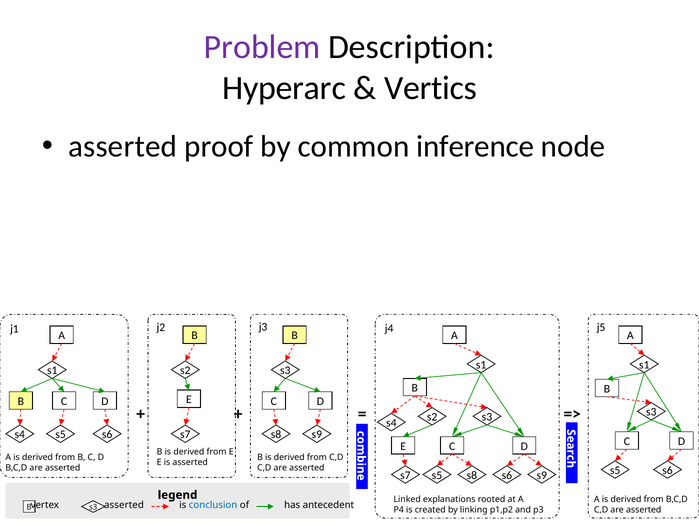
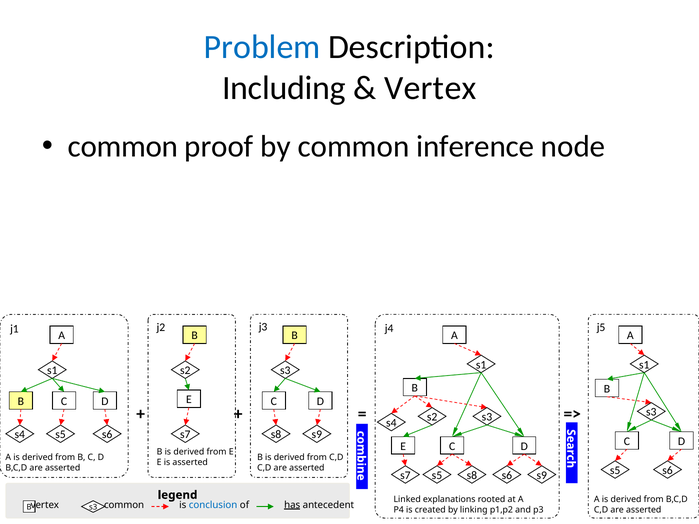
Problem colour: purple -> blue (262, 47)
Hyperarc: Hyperarc -> Including (284, 88)
Vertics: Vertics -> Vertex (430, 88)
asserted: asserted -> common (123, 147)
vertex asserted: asserted -> common (124, 505)
has underline: none -> present (292, 505)
